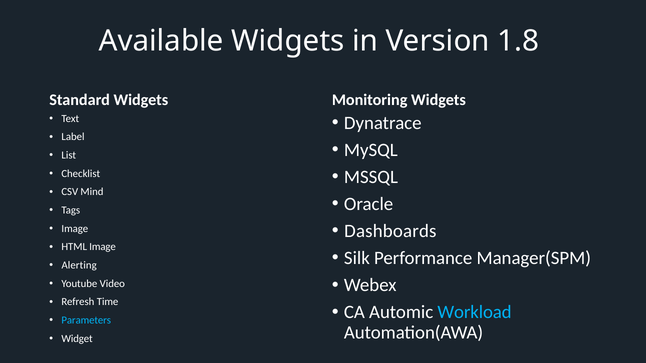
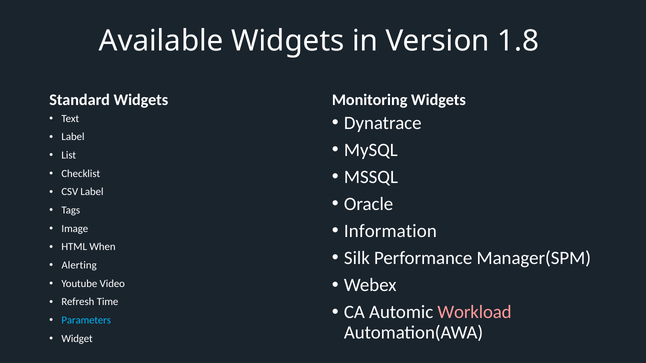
CSV Mind: Mind -> Label (92, 192)
Dashboards: Dashboards -> Information (390, 231)
HTML Image: Image -> When (103, 247)
Workload colour: light blue -> pink (475, 312)
